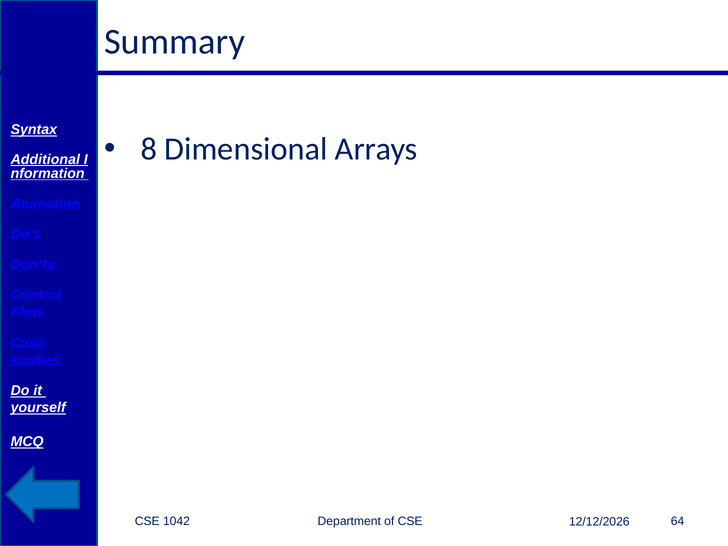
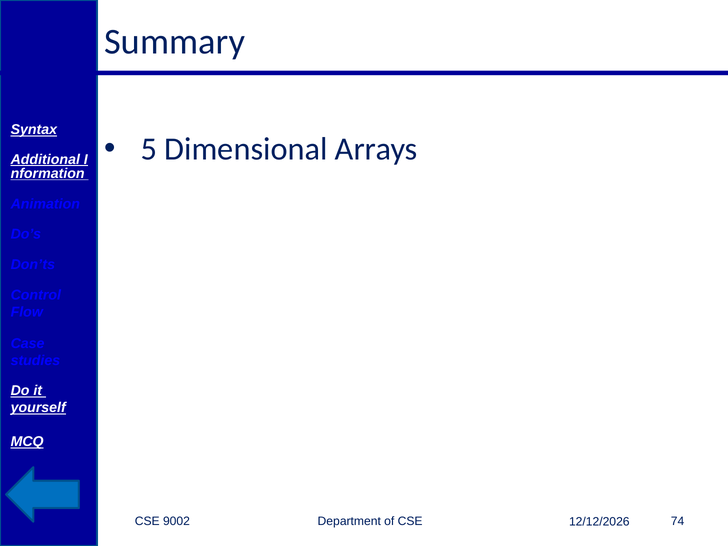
8: 8 -> 5 (149, 149)
1042: 1042 -> 9002 (176, 521)
64: 64 -> 74 (678, 521)
